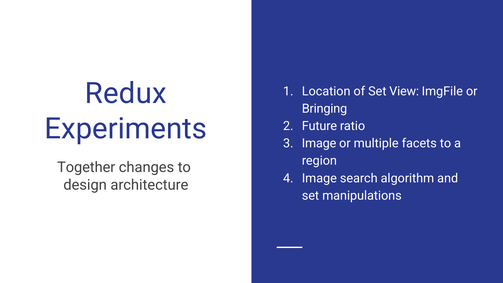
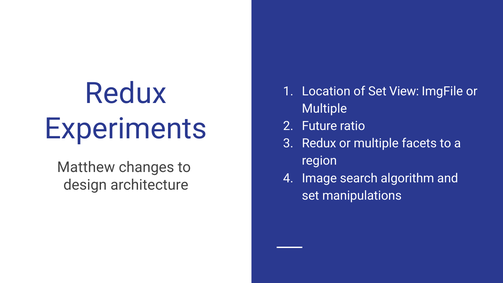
Bringing: Bringing -> Multiple (324, 109)
Image: Image -> Redux (319, 143)
Together: Together -> Matthew (86, 167)
